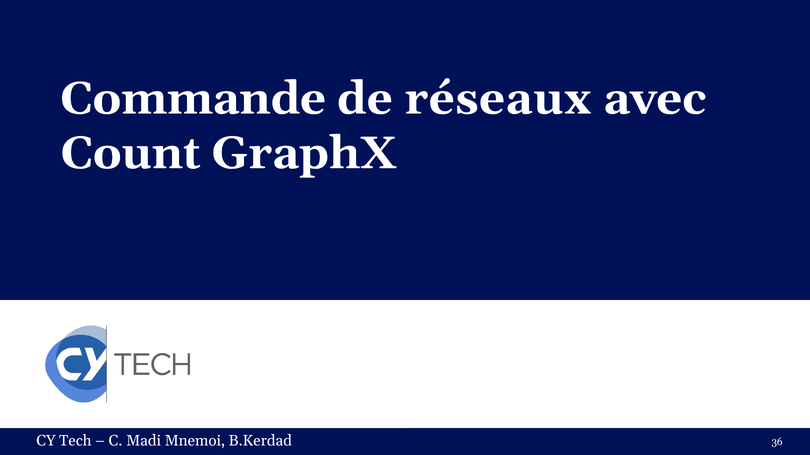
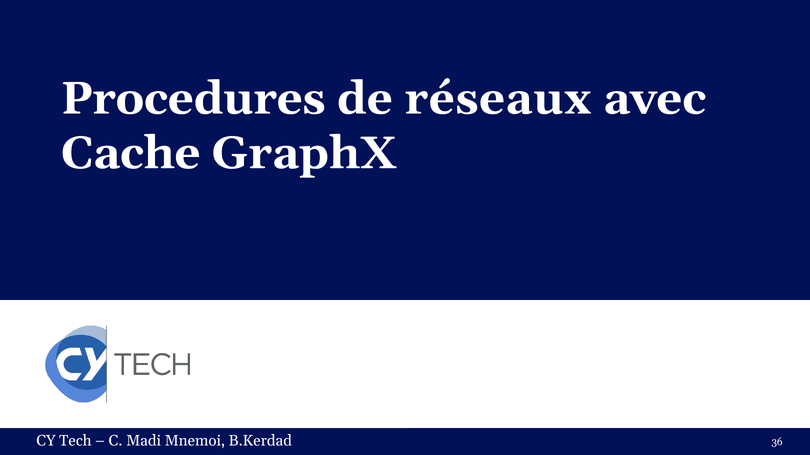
Commande: Commande -> Procedures (193, 99)
Count: Count -> Cache (131, 153)
